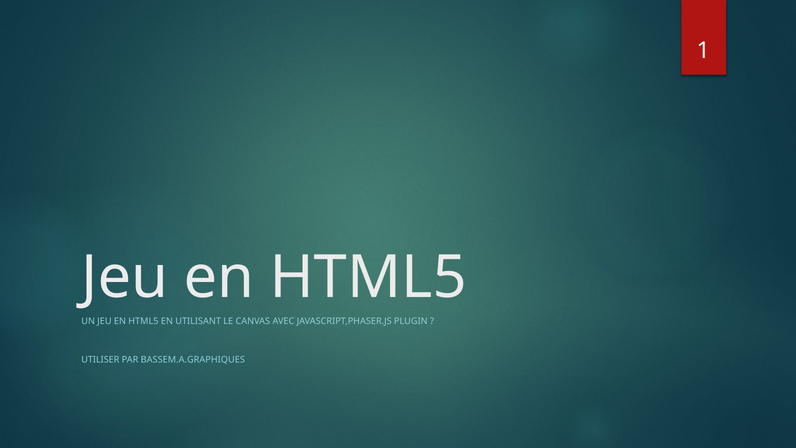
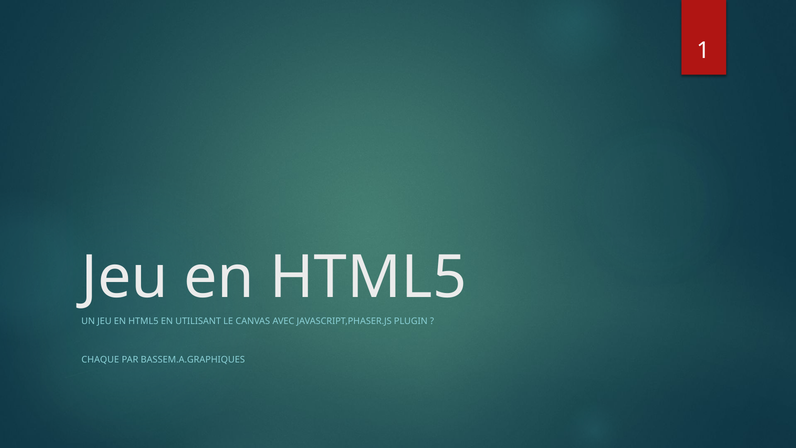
UTILISER: UTILISER -> CHAQUE (100, 360)
